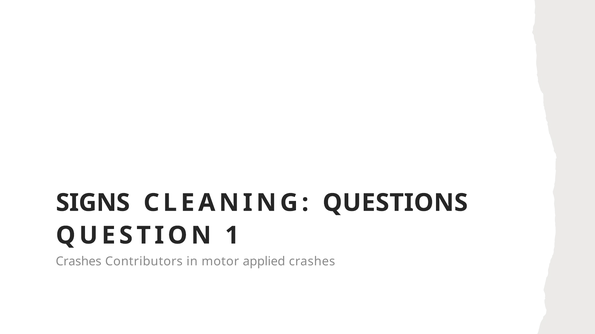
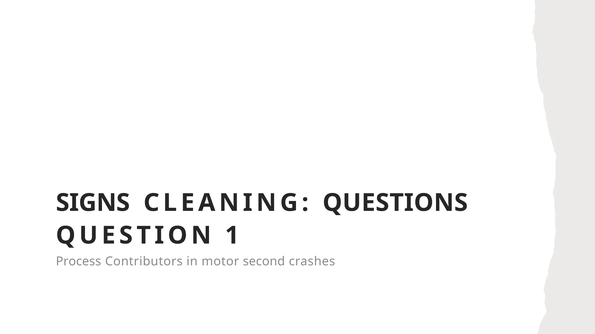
Crashes: Crashes -> Process (78, 262)
applied: applied -> second (264, 262)
